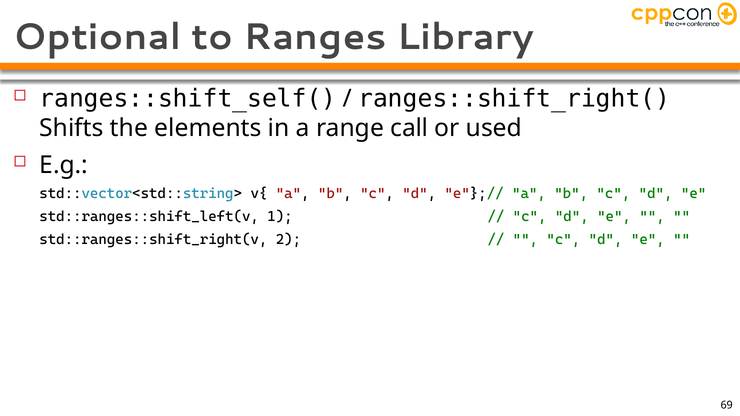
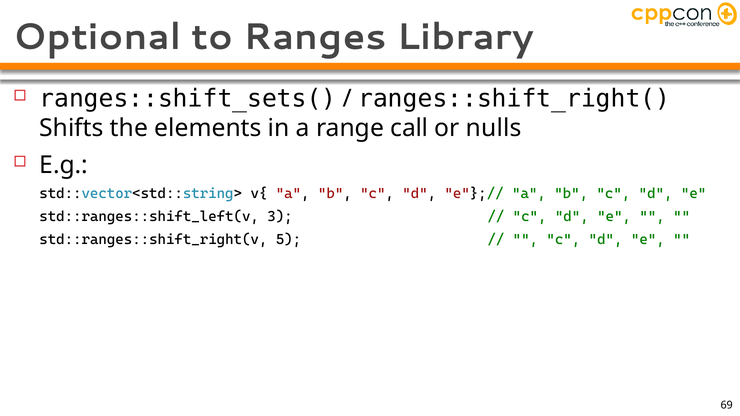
ranges::shift_self(: ranges::shift_self( -> ranges::shift_sets( (188, 99)
used: used -> nulls (494, 128)
1: 1 -> 3 (280, 217)
2: 2 -> 5 (288, 240)
